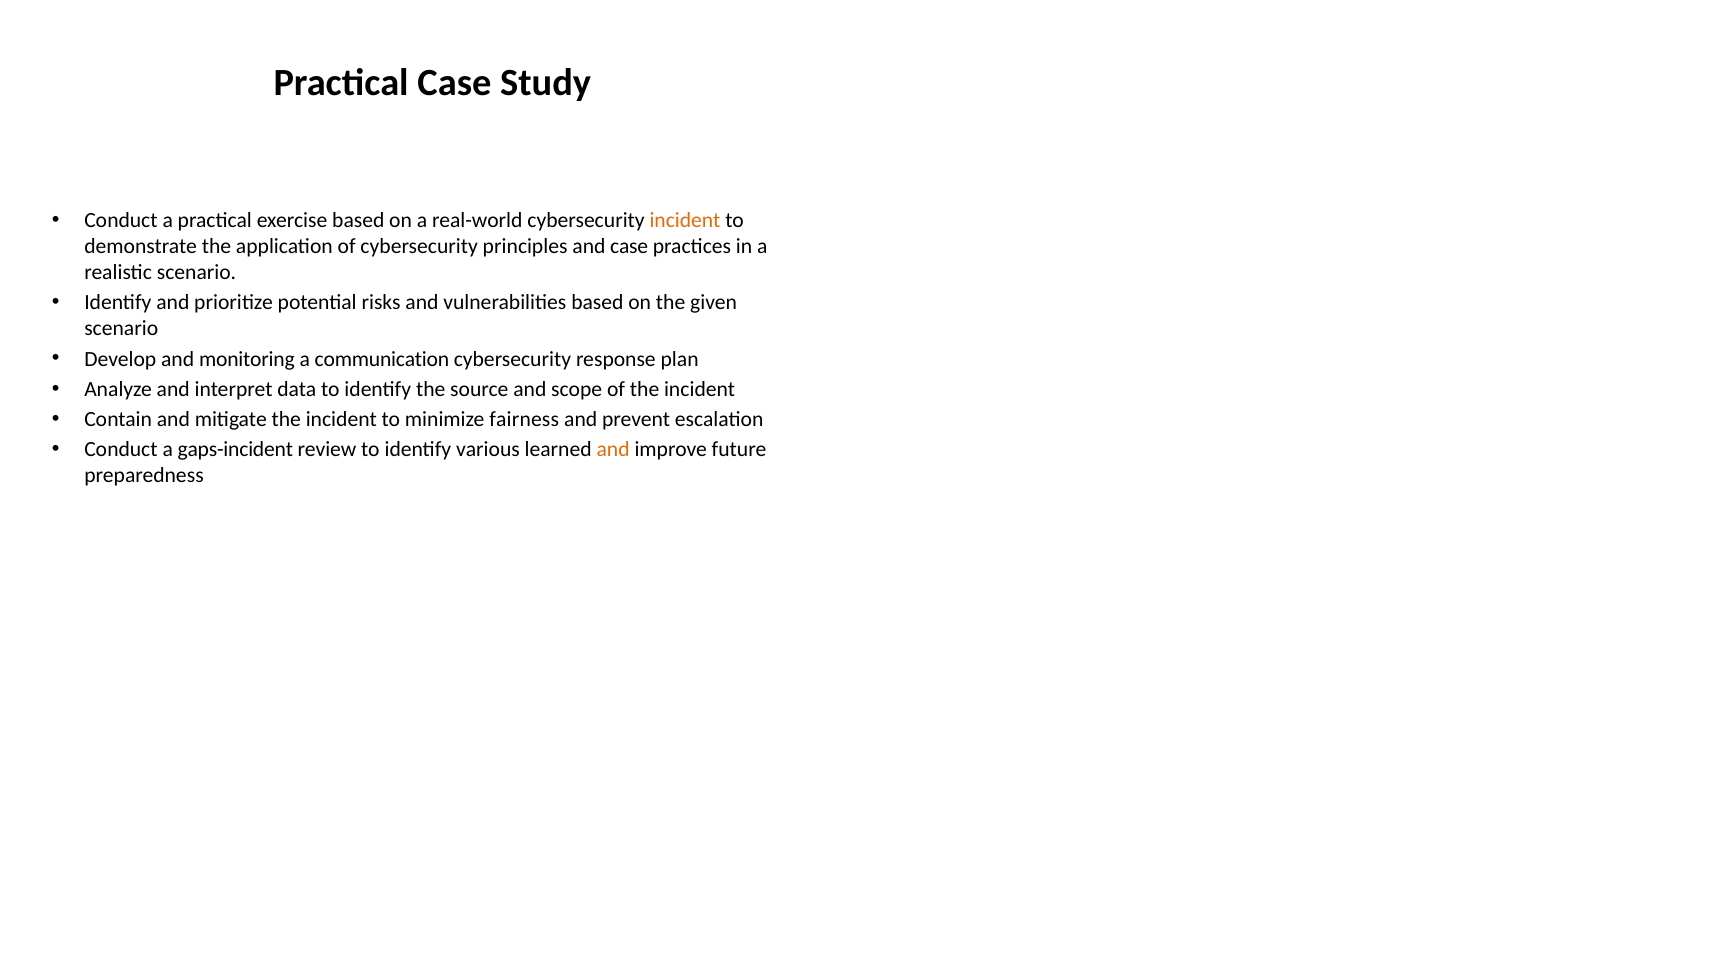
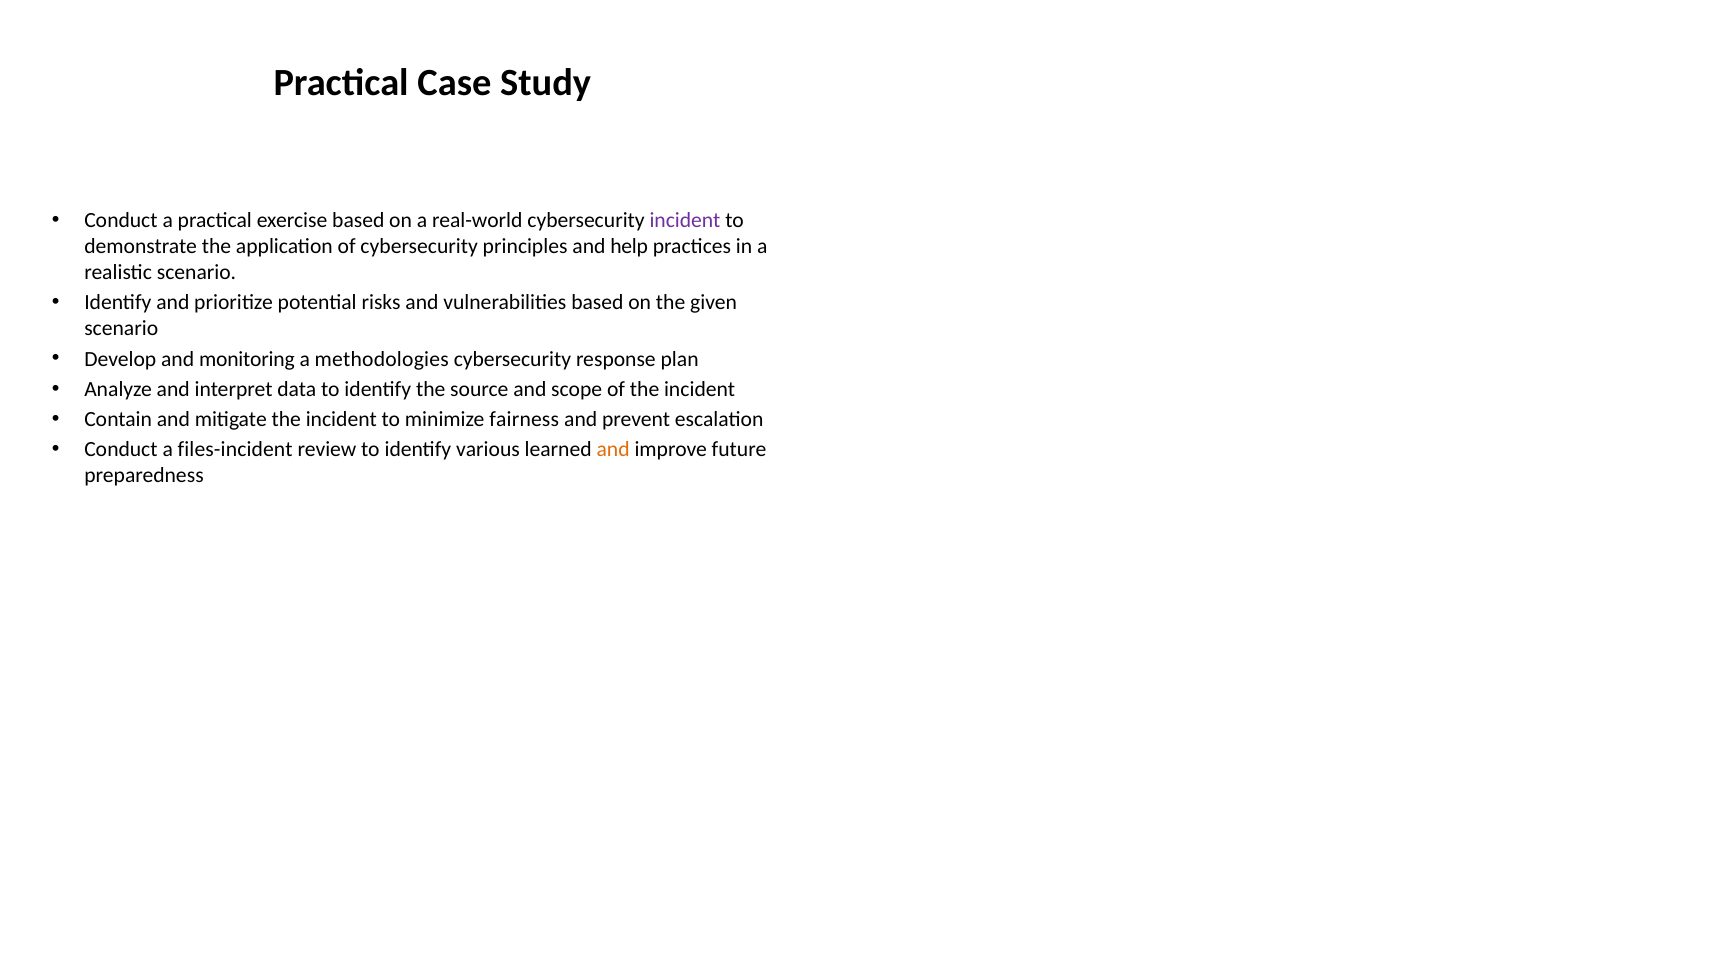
incident colour: orange -> purple (685, 221)
and case: case -> help (629, 247)
communication: communication -> methodologies (382, 359)
gaps-incident: gaps-incident -> files-incident (235, 450)
